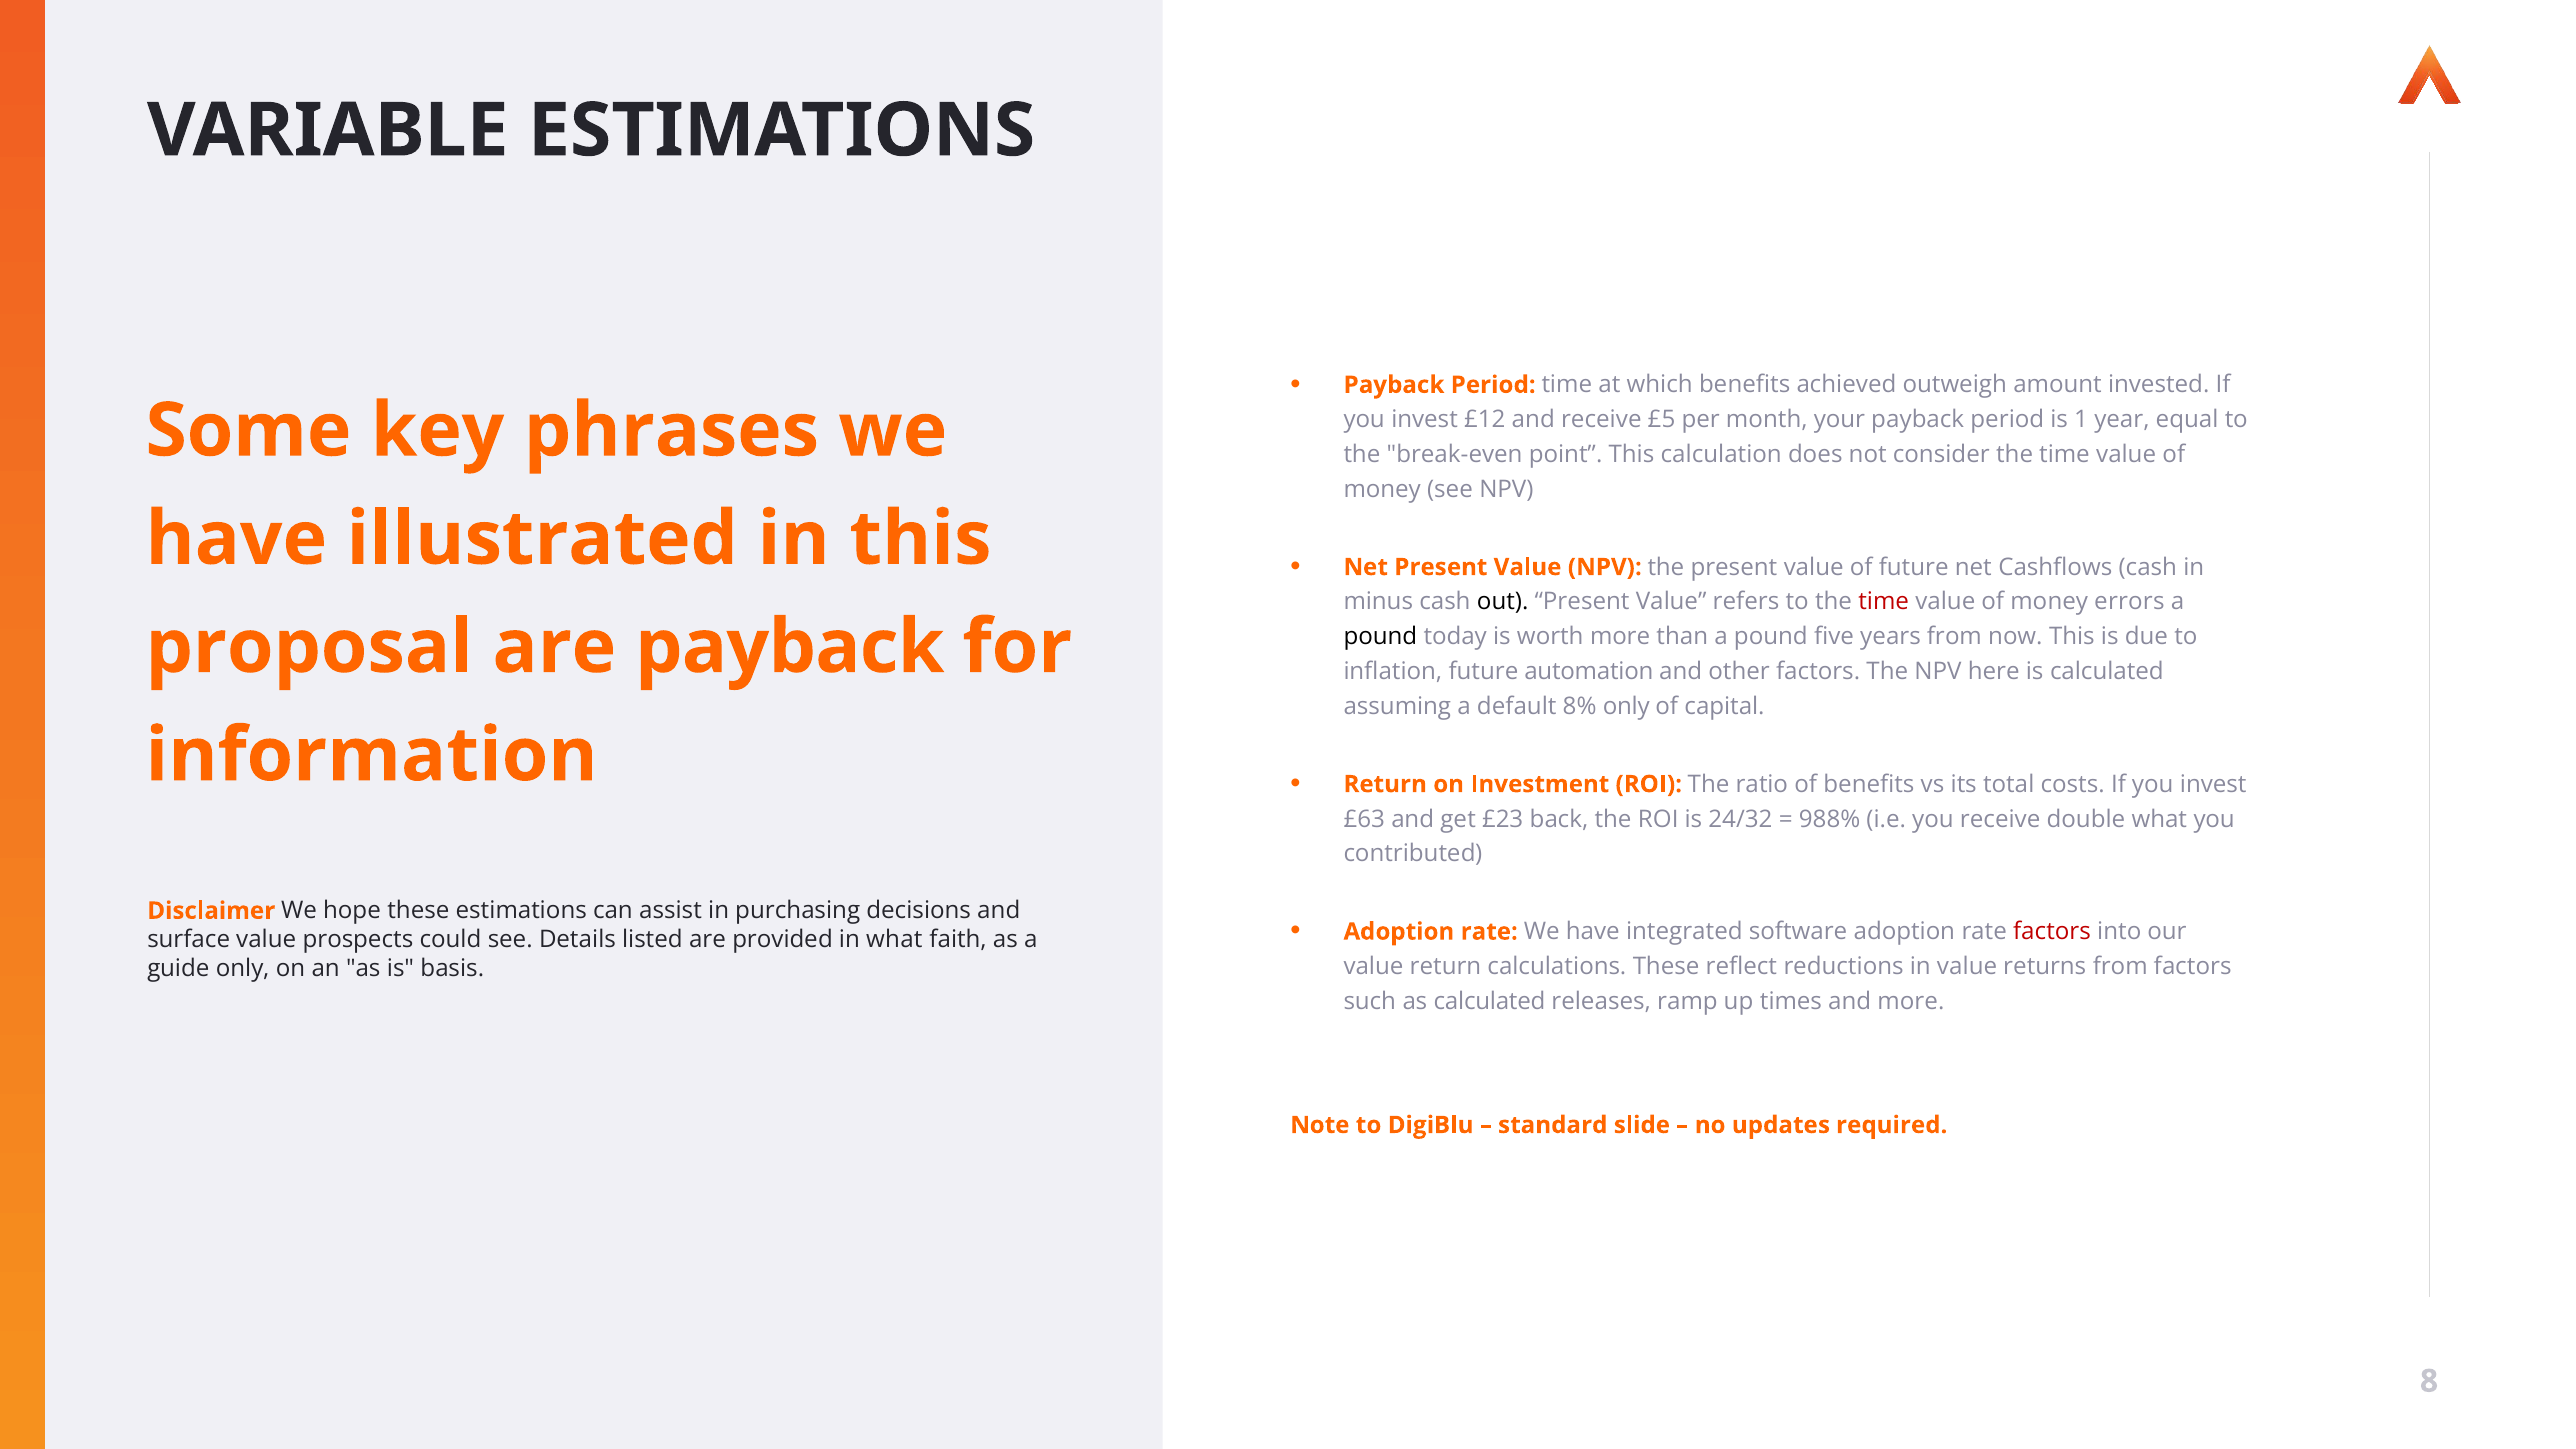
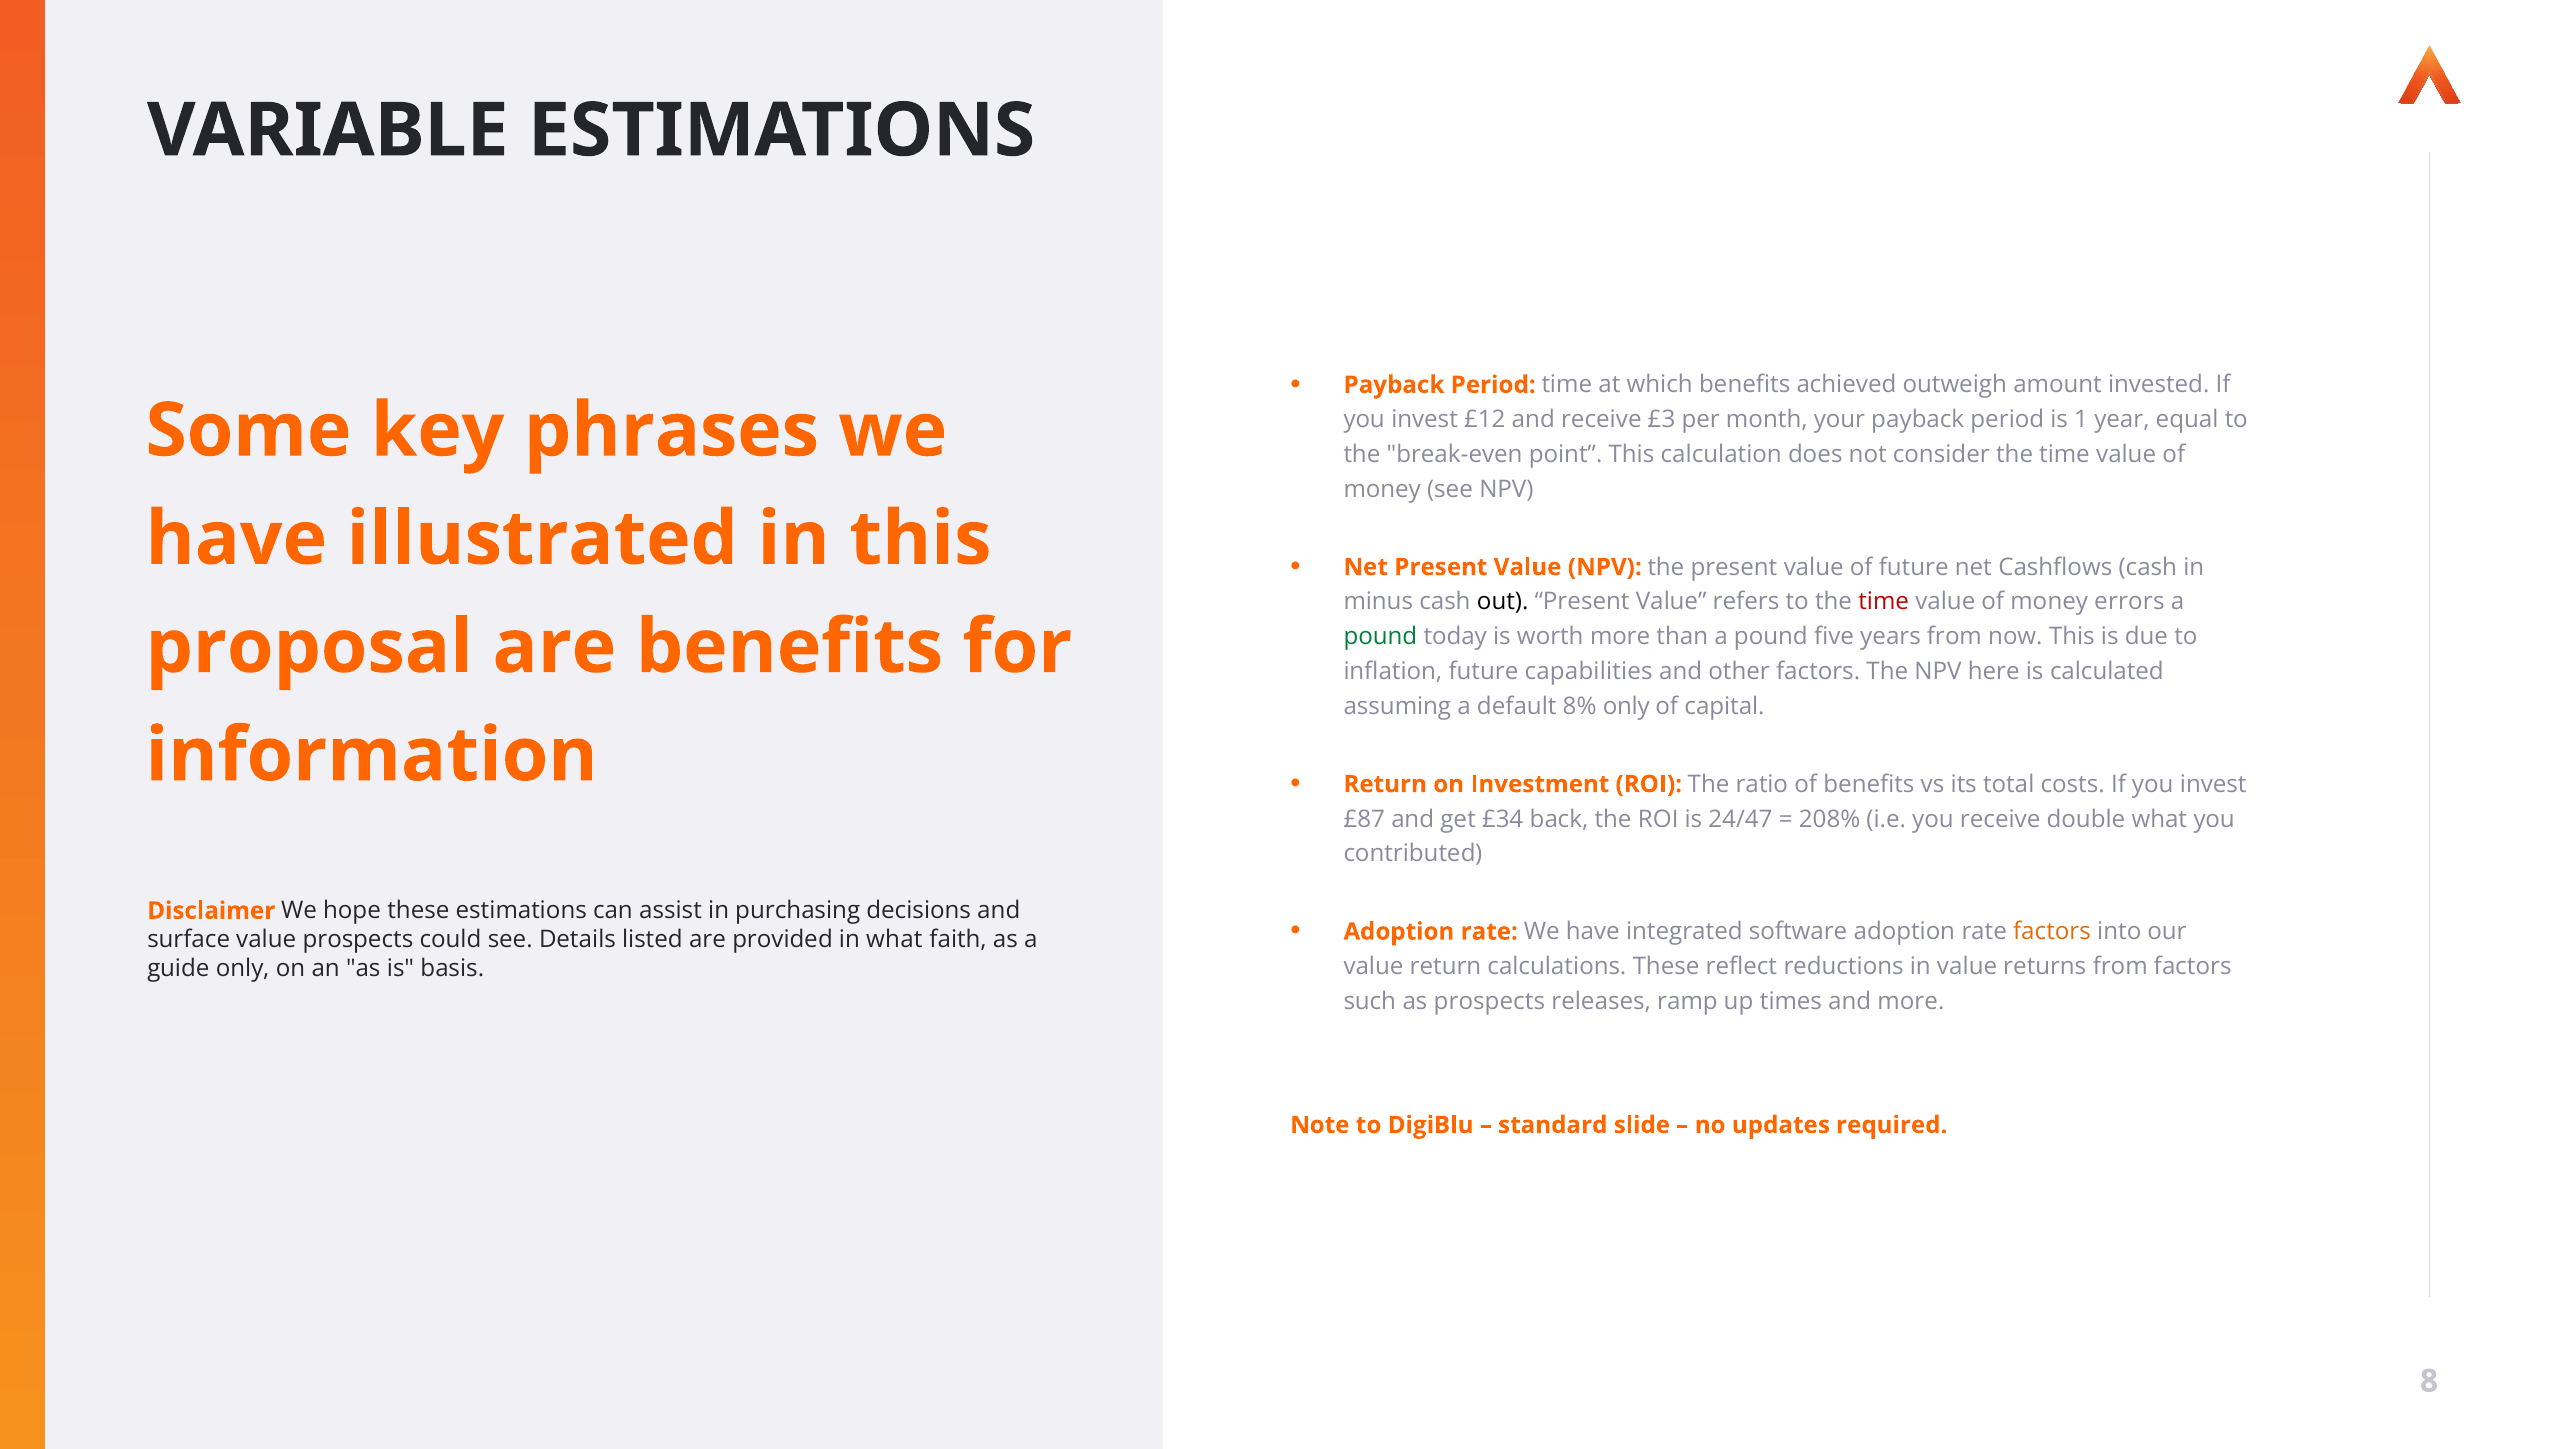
£5: £5 -> £3 (1662, 420)
are payback: payback -> benefits (789, 647)
pound colour: black -> green (1380, 637)
automation: automation -> capabilities (1589, 672)
£63: £63 -> £87 (1364, 819)
£23: £23 -> £34 (1503, 819)
24/32: 24/32 -> 24/47 (1740, 819)
988%: 988% -> 208% (1830, 819)
factors colour: red -> orange (2052, 932)
as calculated: calculated -> prospects (1489, 1001)
